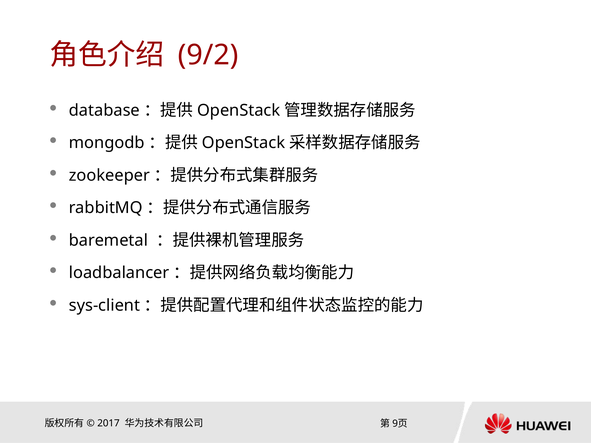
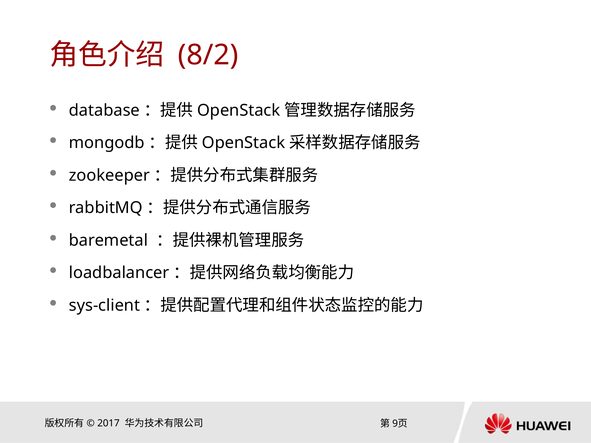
9/2: 9/2 -> 8/2 (208, 55)
